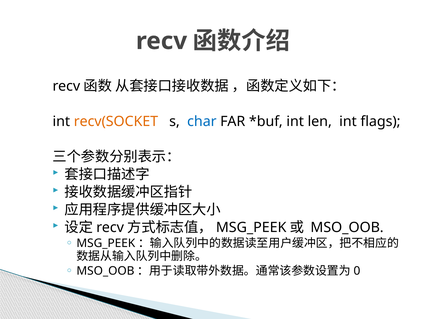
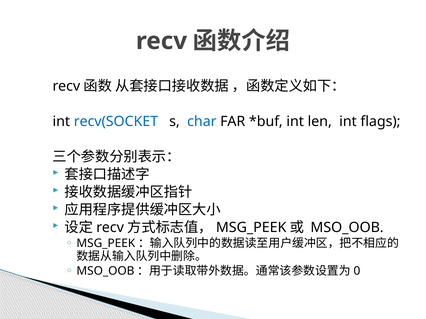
recv(SOCKET colour: orange -> blue (116, 122)
